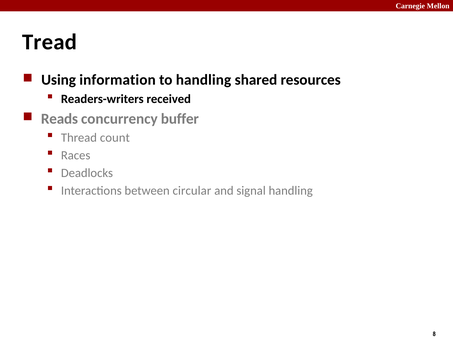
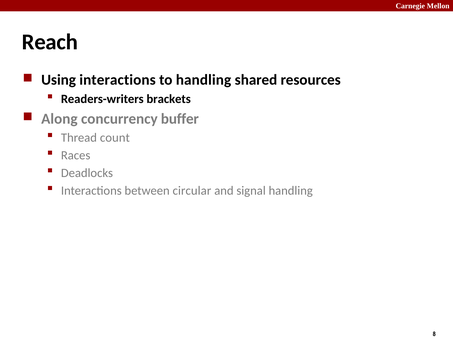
Tread: Tread -> Reach (50, 42)
Using information: information -> interactions (118, 80)
received: received -> brackets (169, 99)
Reads: Reads -> Along (59, 119)
